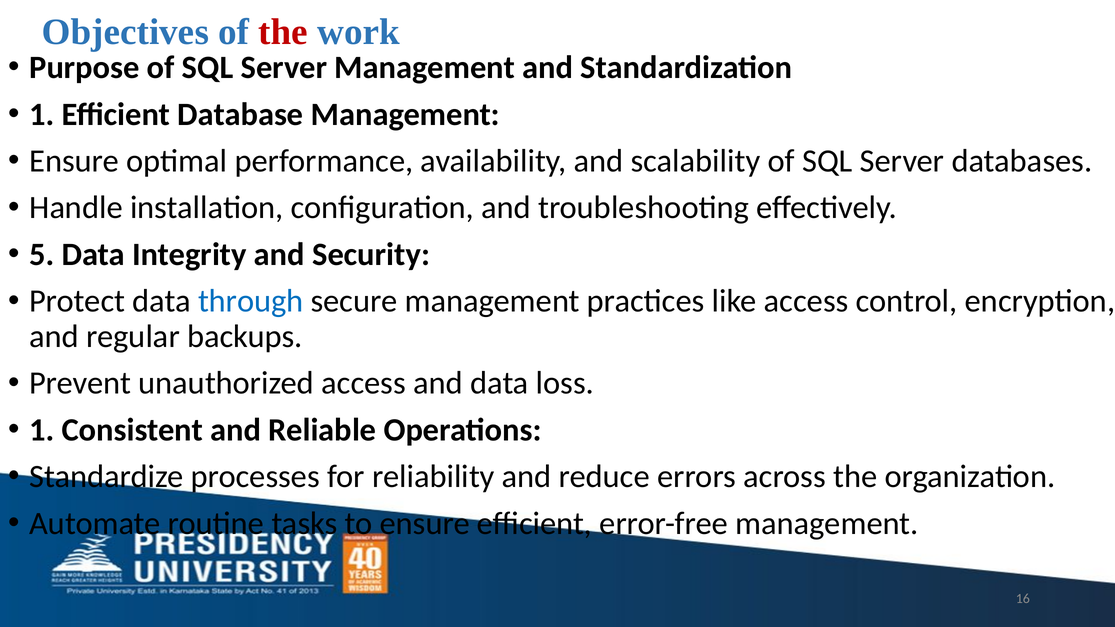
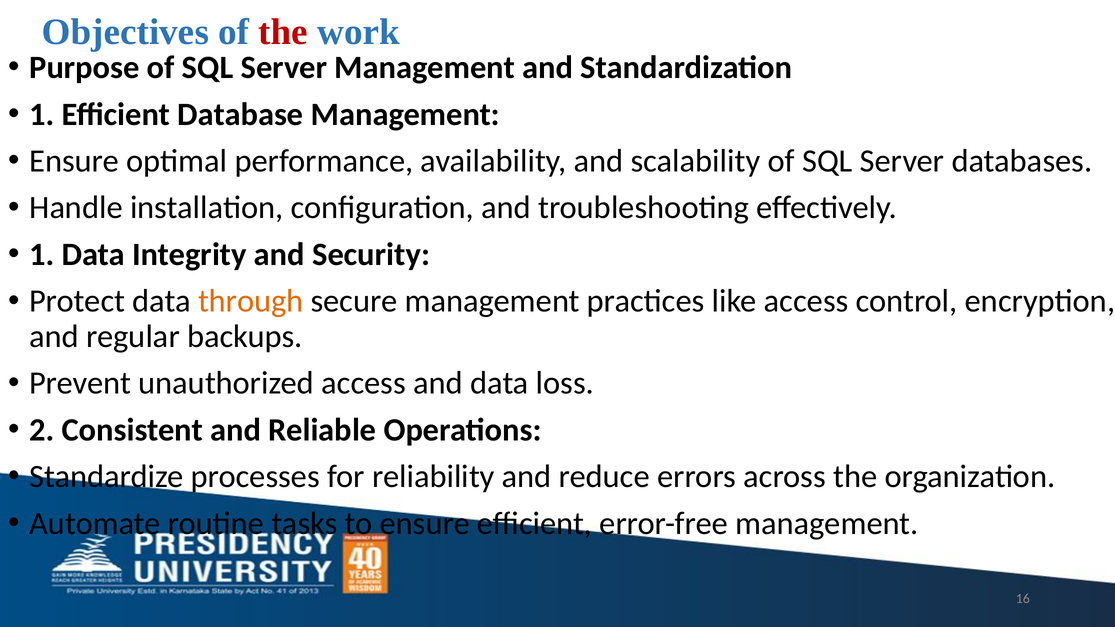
5: 5 -> 1 (42, 255)
through colour: blue -> orange (251, 301)
1: 1 -> 2 (42, 430)
